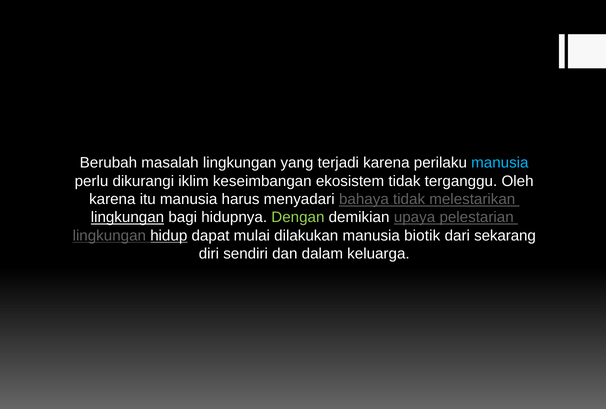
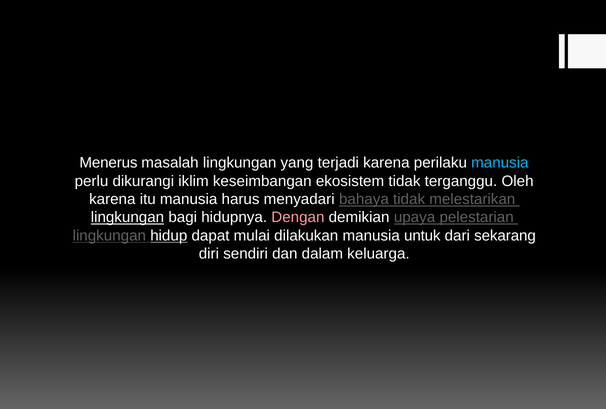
Berubah: Berubah -> Menerus (108, 163)
Dengan colour: light green -> pink (298, 218)
biotik: biotik -> untuk (422, 236)
